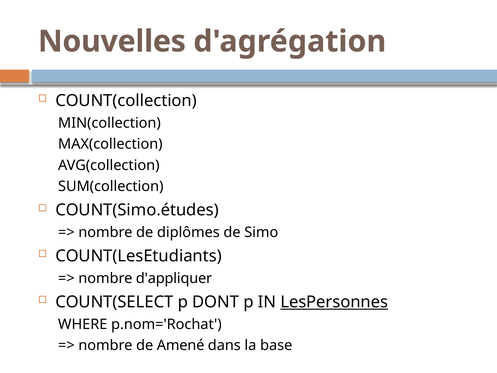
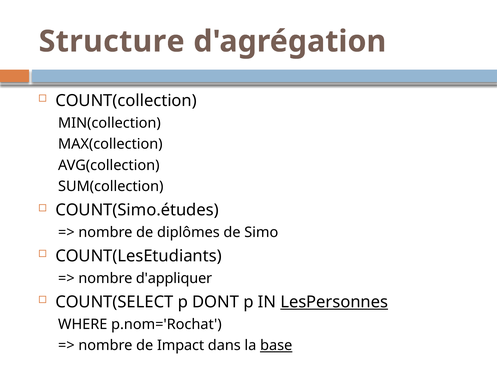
Nouvelles: Nouvelles -> Structure (112, 41)
Amené: Amené -> Impact (181, 345)
base underline: none -> present (276, 345)
